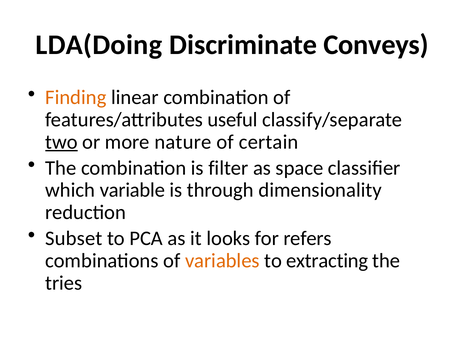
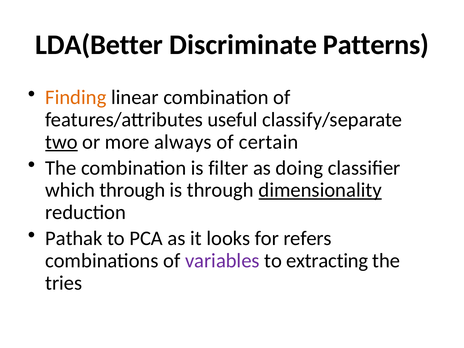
LDA(Doing: LDA(Doing -> LDA(Better (99, 45)
Conveys: Conveys -> Patterns (376, 45)
nature: nature -> always (183, 142)
space: space -> doing (299, 168)
which variable: variable -> through (132, 190)
dimensionality underline: none -> present (320, 190)
Subset: Subset -> Pathak (74, 238)
variables colour: orange -> purple (222, 261)
